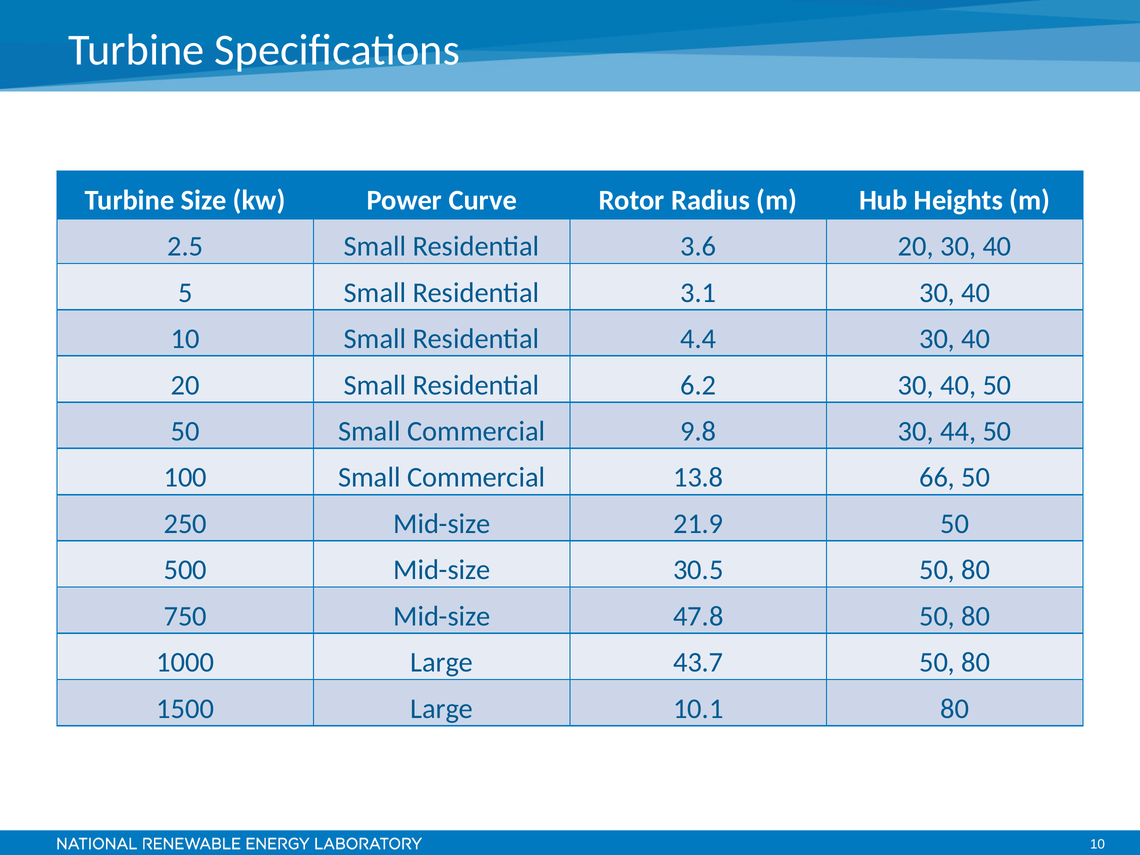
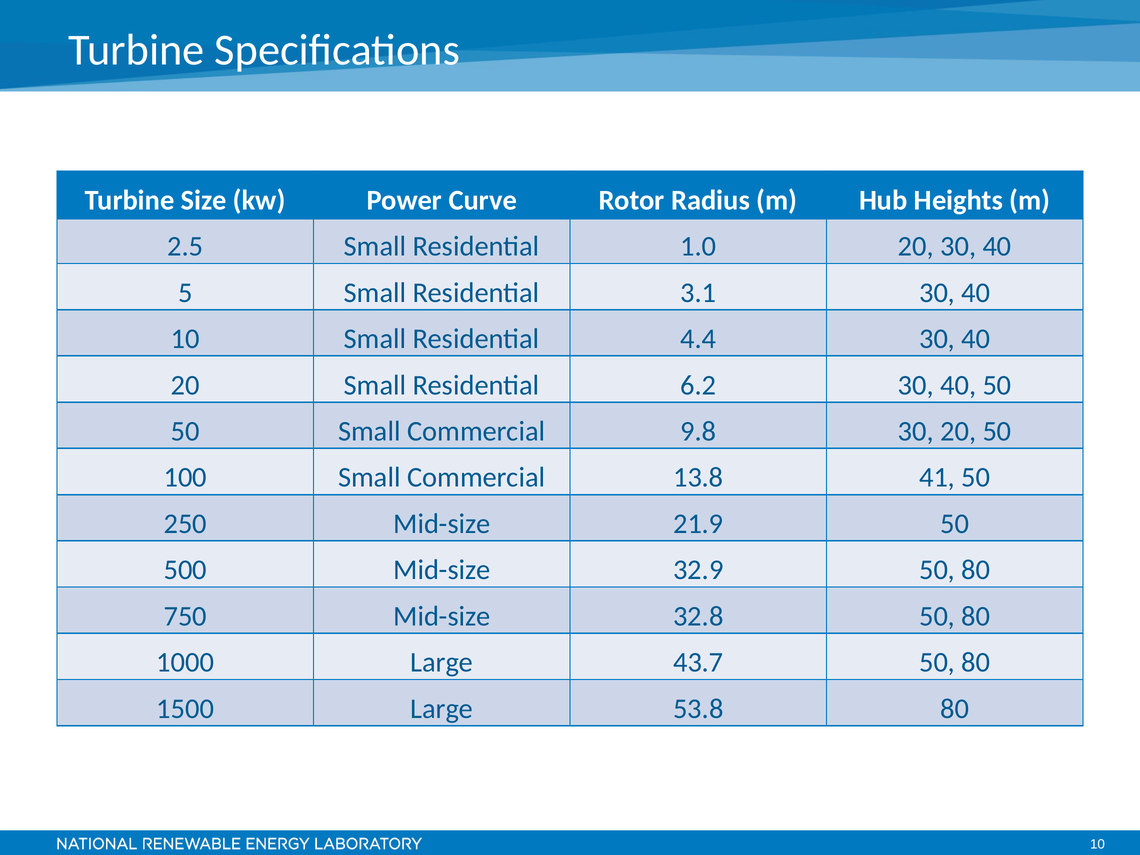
3.6: 3.6 -> 1.0 (698, 246)
30 44: 44 -> 20 (958, 431)
66: 66 -> 41 (937, 478)
30.5: 30.5 -> 32.9 (698, 570)
47.8: 47.8 -> 32.8 (698, 616)
10.1: 10.1 -> 53.8 (698, 709)
